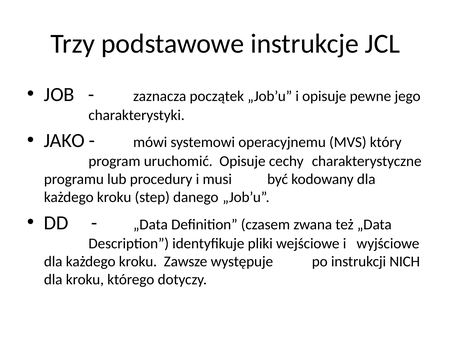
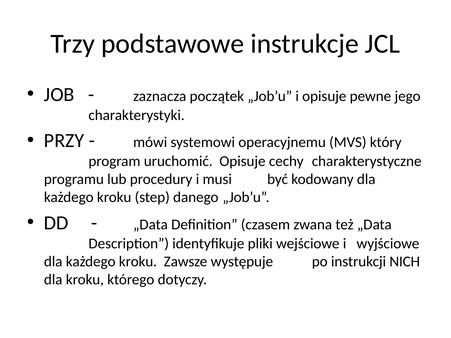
JAKO: JAKO -> PRZY (64, 141)
